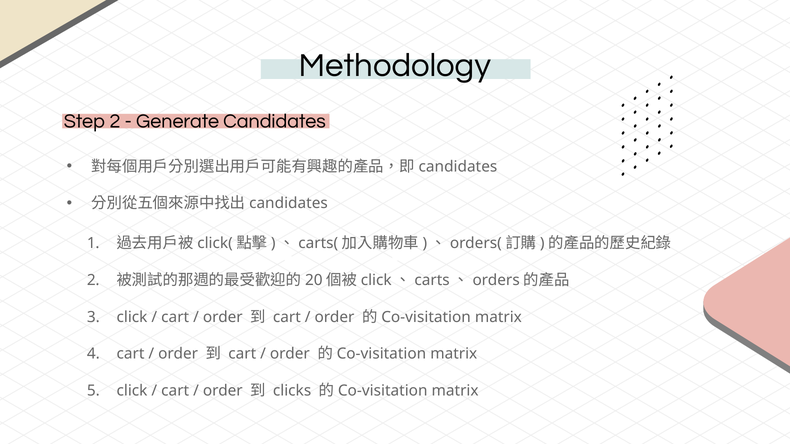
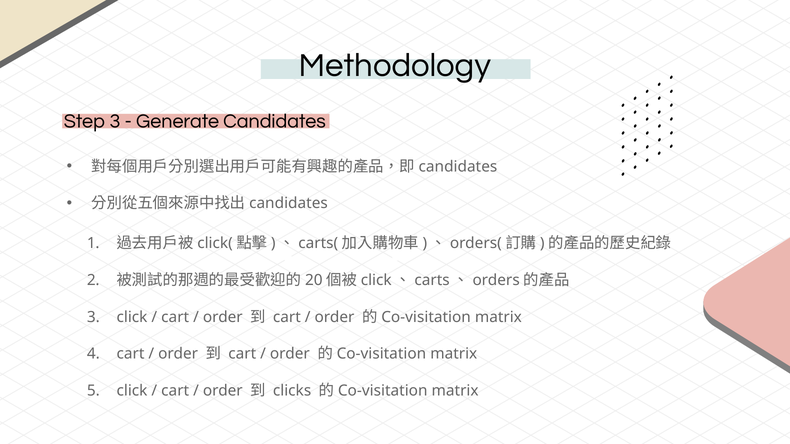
Step 2: 2 -> 3 (115, 122)
